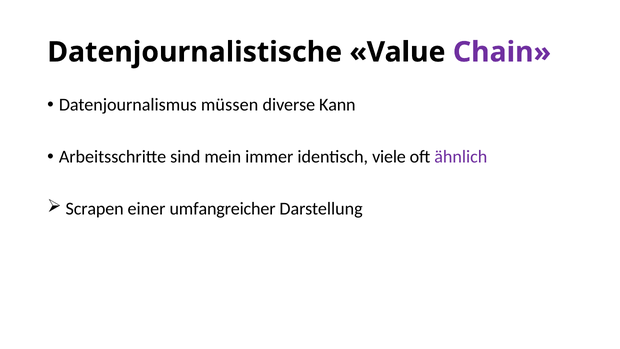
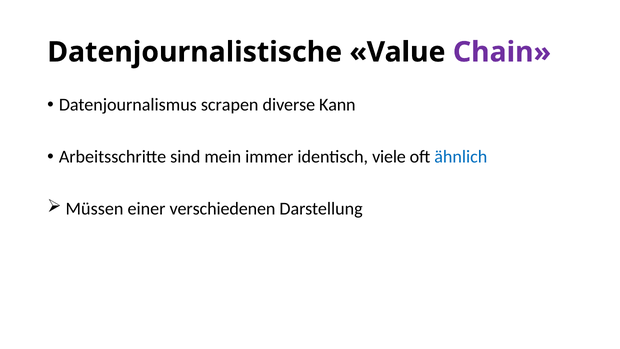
müssen: müssen -> scrapen (230, 105)
ähnlich colour: purple -> blue (461, 157)
Scrapen: Scrapen -> Müssen (95, 209)
umfangreicher: umfangreicher -> verschiedenen (223, 209)
